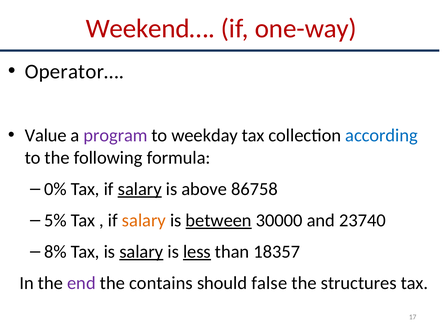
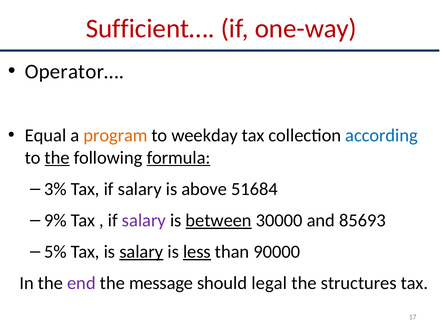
Weekend…: Weekend… -> Sufficient… (150, 28)
Value: Value -> Equal (46, 136)
program colour: purple -> orange (116, 136)
the underline: none -> present (57, 158)
formula underline: none -> present (179, 158)
0%: 0% -> 3% (55, 189)
salary underline: present -> none (140, 189)
86758: 86758 -> 51684 (254, 189)
5%: 5% -> 9% (55, 221)
salary colour: orange -> purple (144, 221)
23740: 23740 -> 85693 (362, 221)
8%: 8% -> 5% (55, 252)
18357: 18357 -> 90000 (277, 252)
contains: contains -> message (161, 283)
false: false -> legal (269, 283)
